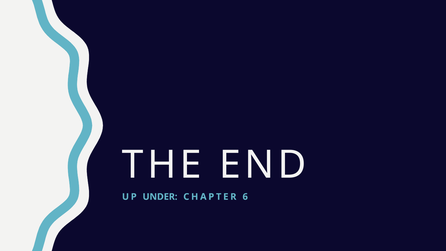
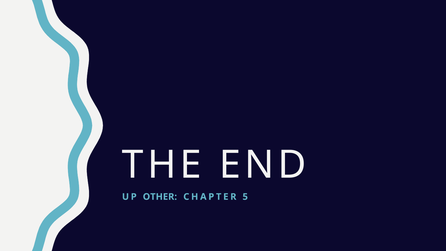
UNDER: UNDER -> OTHER (160, 197)
6: 6 -> 5 (245, 197)
